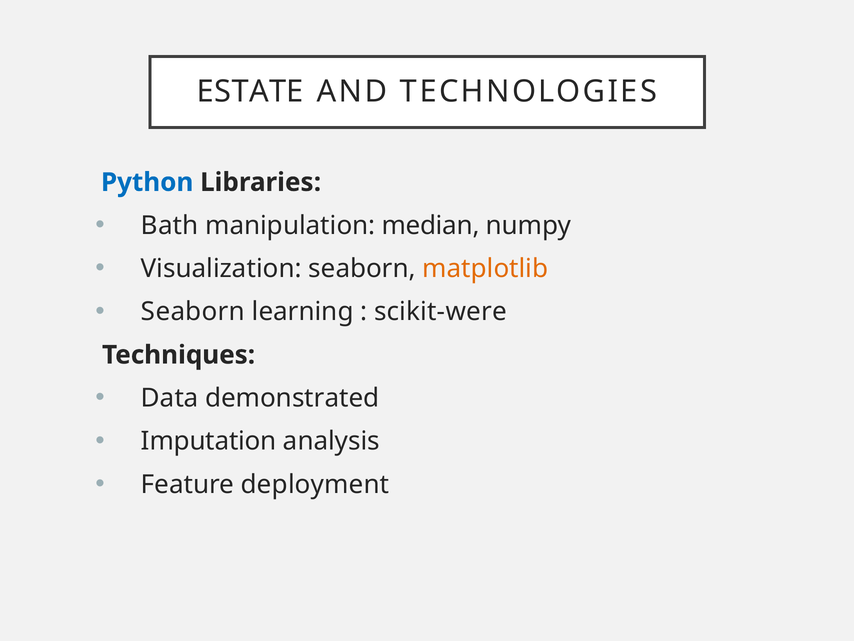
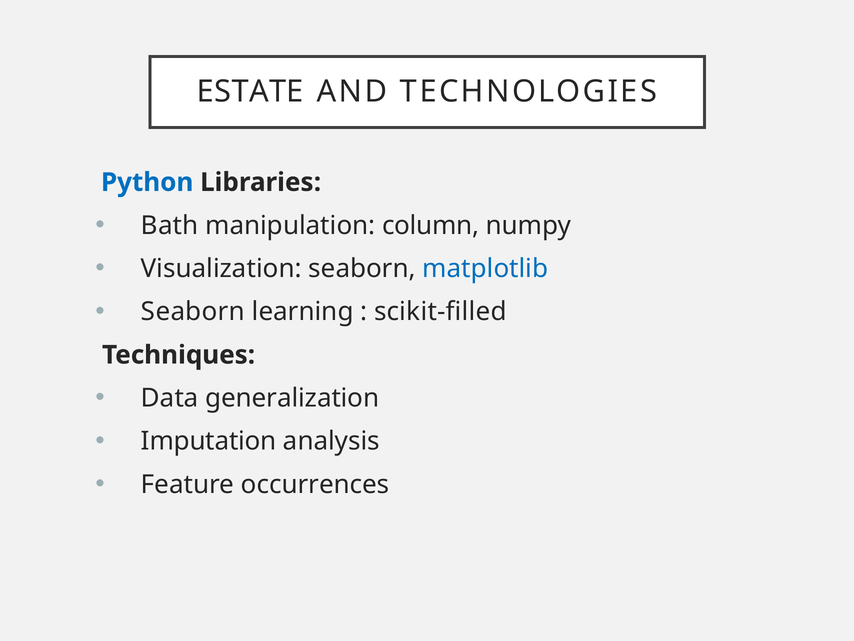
median: median -> column (431, 225)
matplotlib colour: orange -> blue (485, 268)
scikit-were: scikit-were -> scikit-filled (440, 312)
demonstrated: demonstrated -> generalization (292, 398)
deployment: deployment -> occurrences (315, 484)
